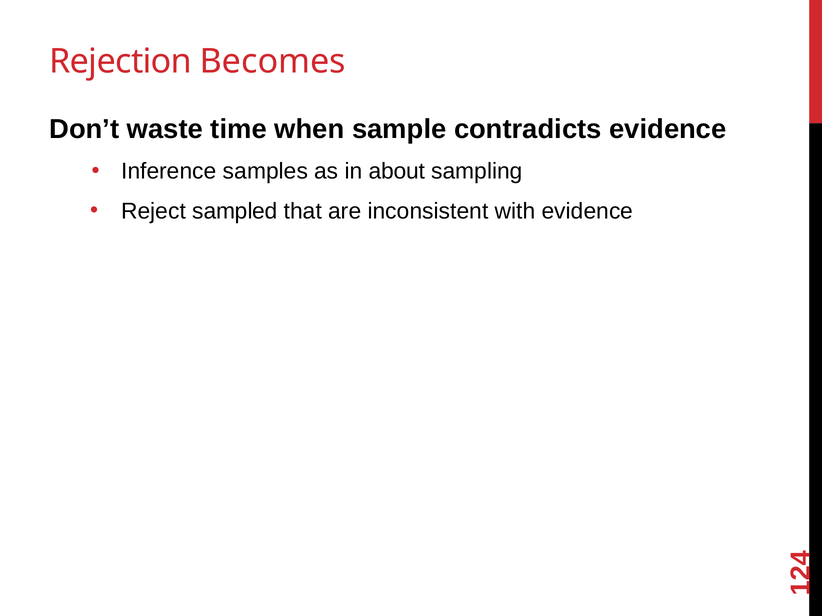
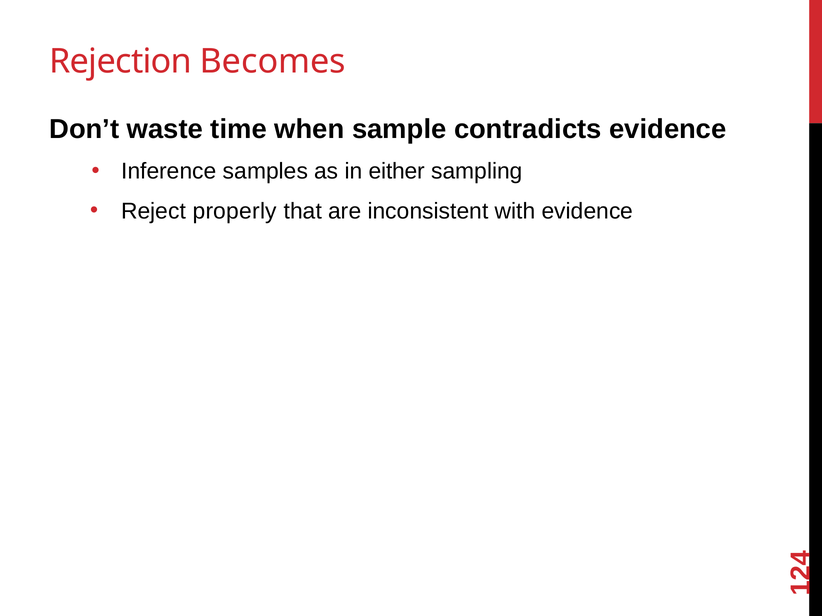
about: about -> either (397, 172)
sampled: sampled -> properly (235, 211)
